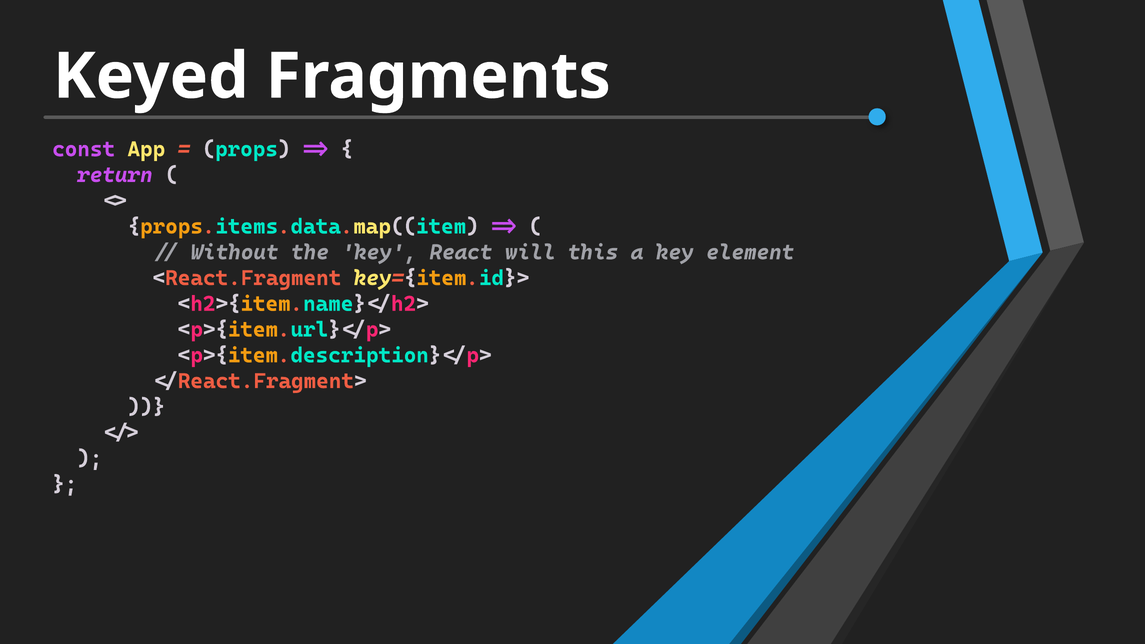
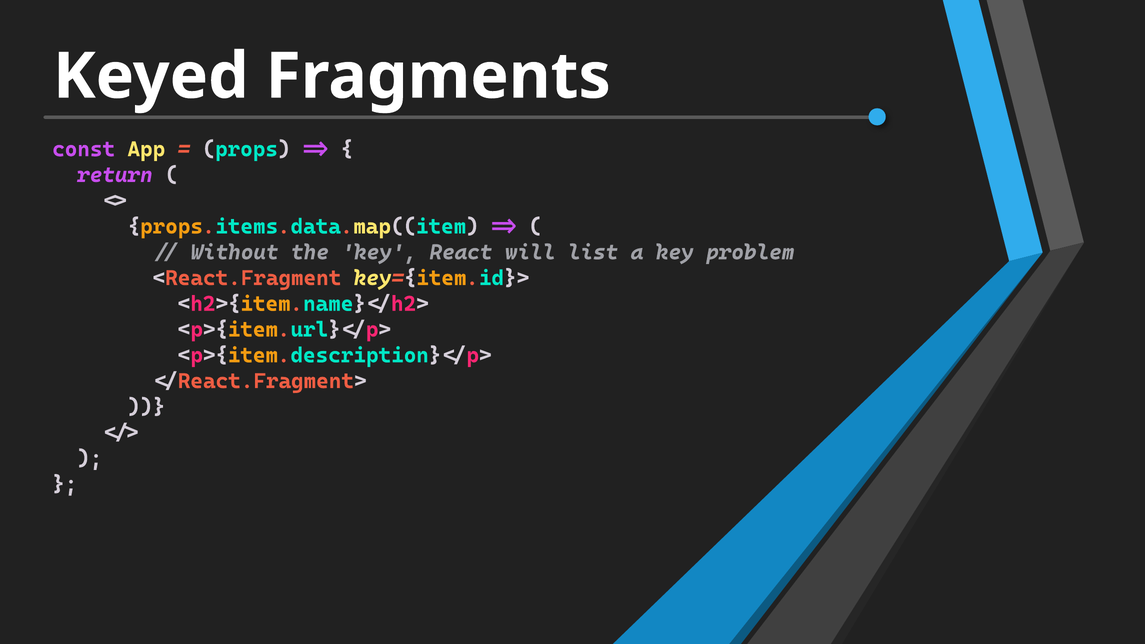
this: this -> list (593, 252)
element: element -> problem (750, 252)
